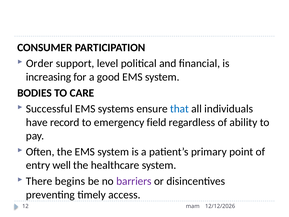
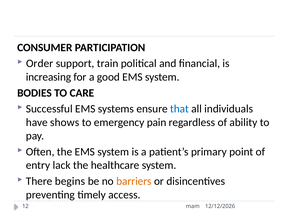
level: level -> train (108, 63)
record: record -> shows (65, 122)
field: field -> pain (157, 122)
well: well -> lack (62, 165)
barriers colour: purple -> orange (134, 181)
